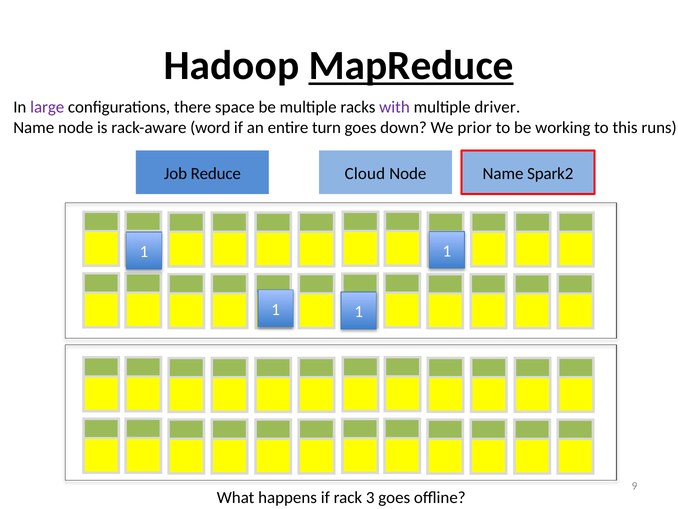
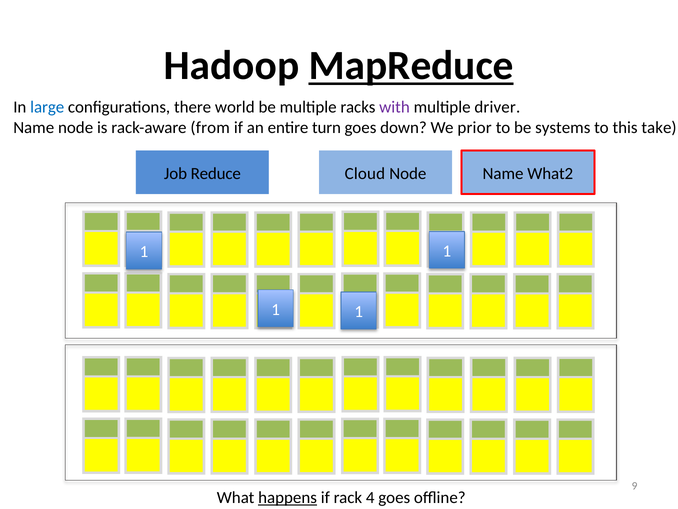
large colour: purple -> blue (47, 107)
space: space -> world (235, 107)
word: word -> from (210, 128)
working: working -> systems (563, 128)
runs: runs -> take (659, 128)
Spark2: Spark2 -> What2 (550, 173)
happens underline: none -> present (288, 497)
3: 3 -> 4 (370, 497)
